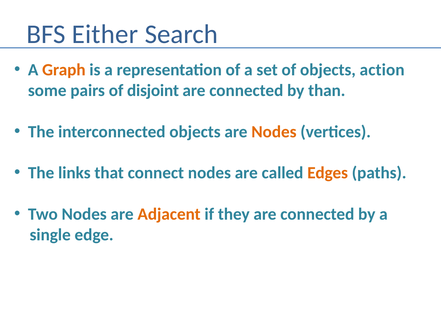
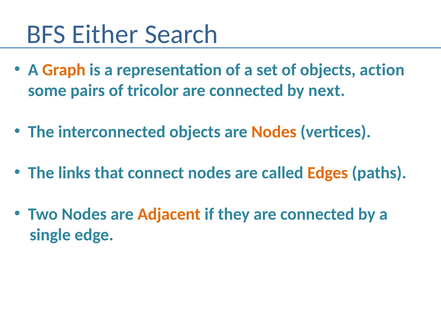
disjoint: disjoint -> tricolor (153, 90)
than: than -> next (327, 90)
